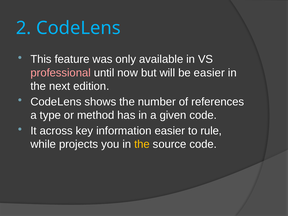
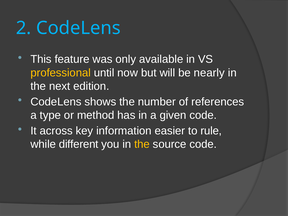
professional colour: pink -> yellow (61, 73)
be easier: easier -> nearly (209, 73)
projects: projects -> different (79, 144)
